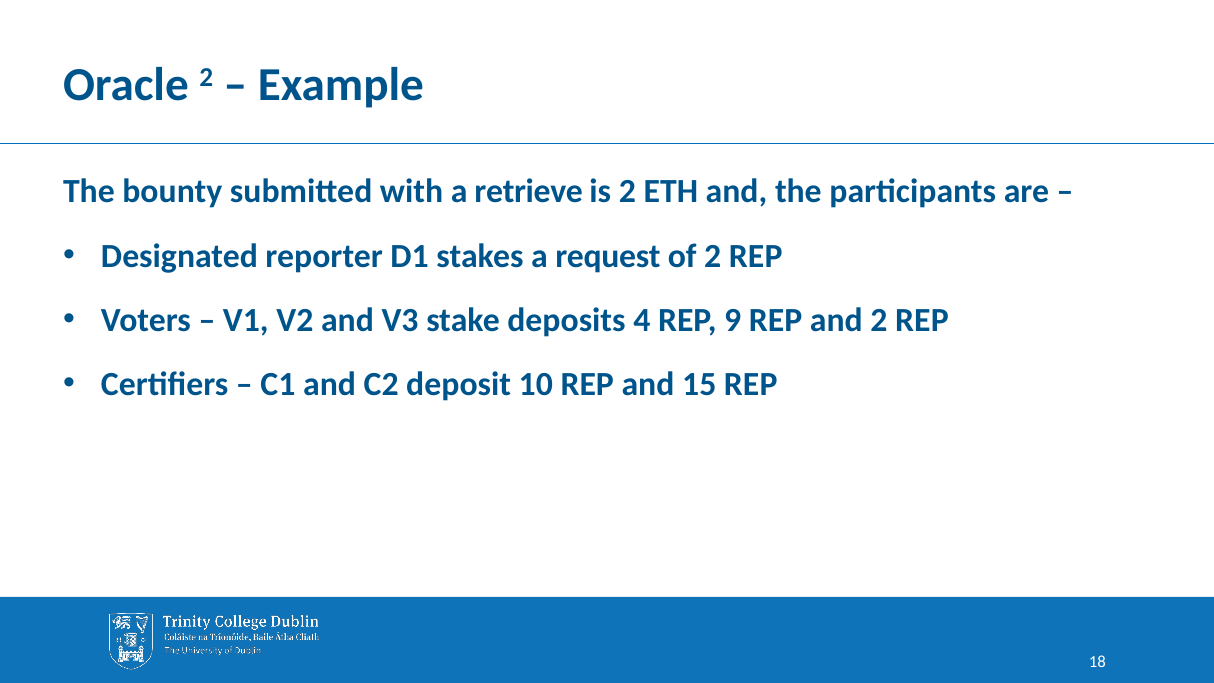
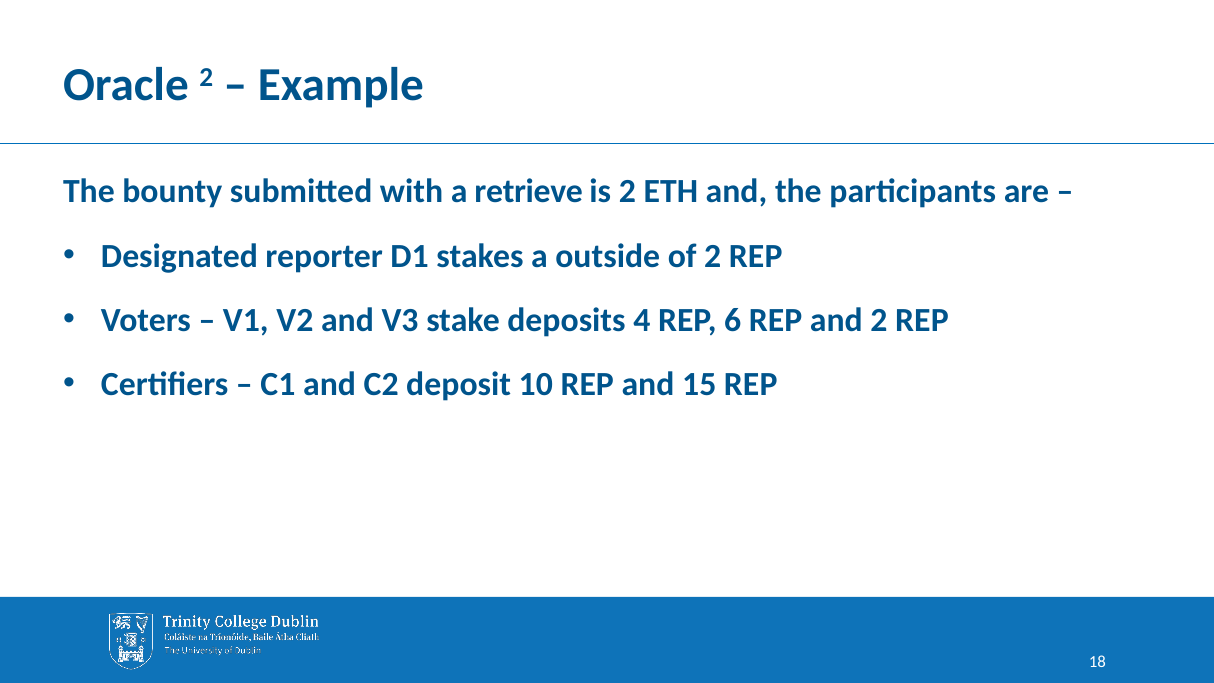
request: request -> outside (608, 256)
9: 9 -> 6 (733, 320)
